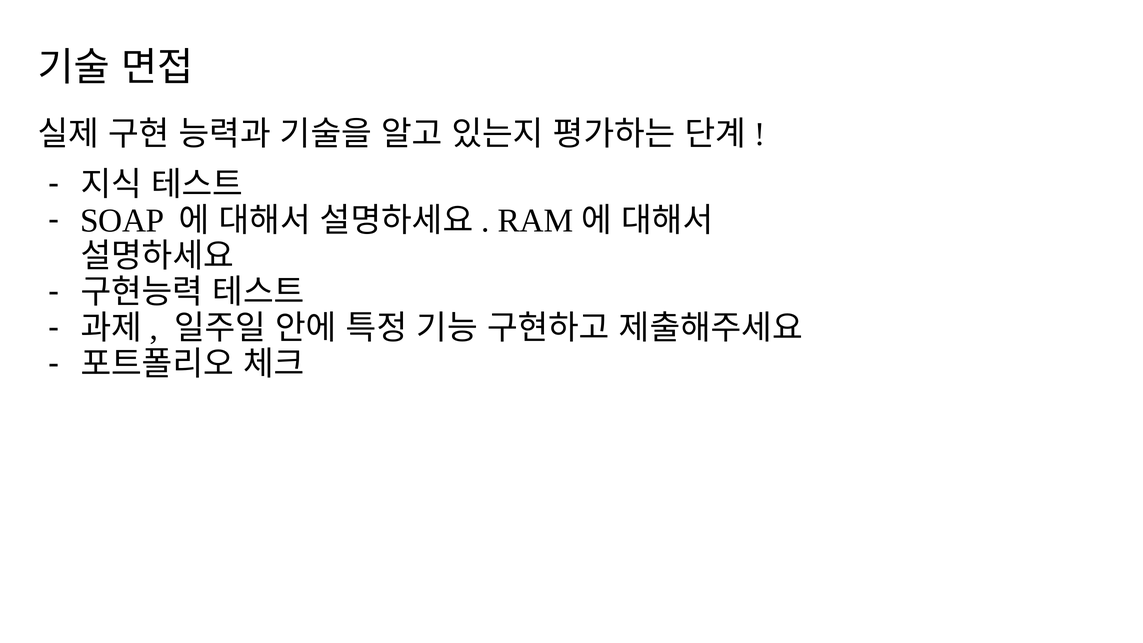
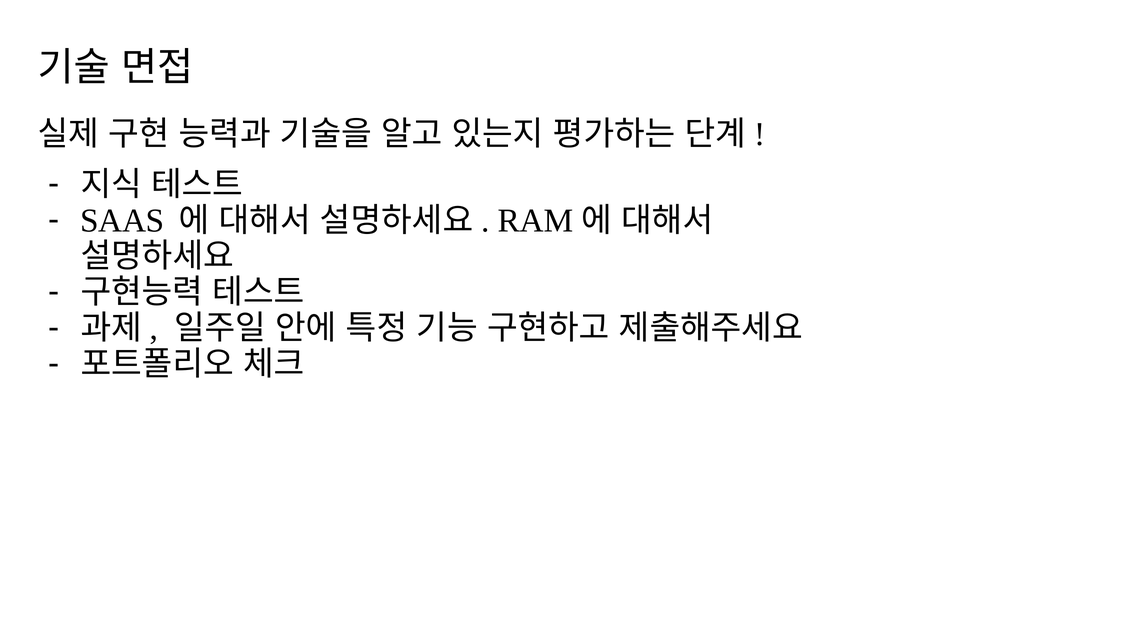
SOAP: SOAP -> SAAS (122, 221)
